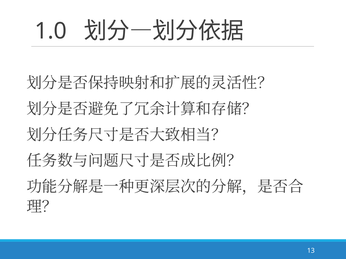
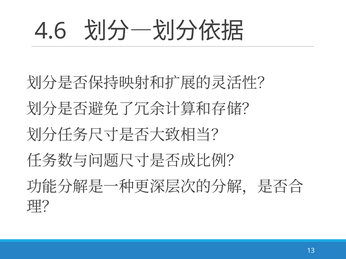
1.0: 1.0 -> 4.6 (51, 31)
